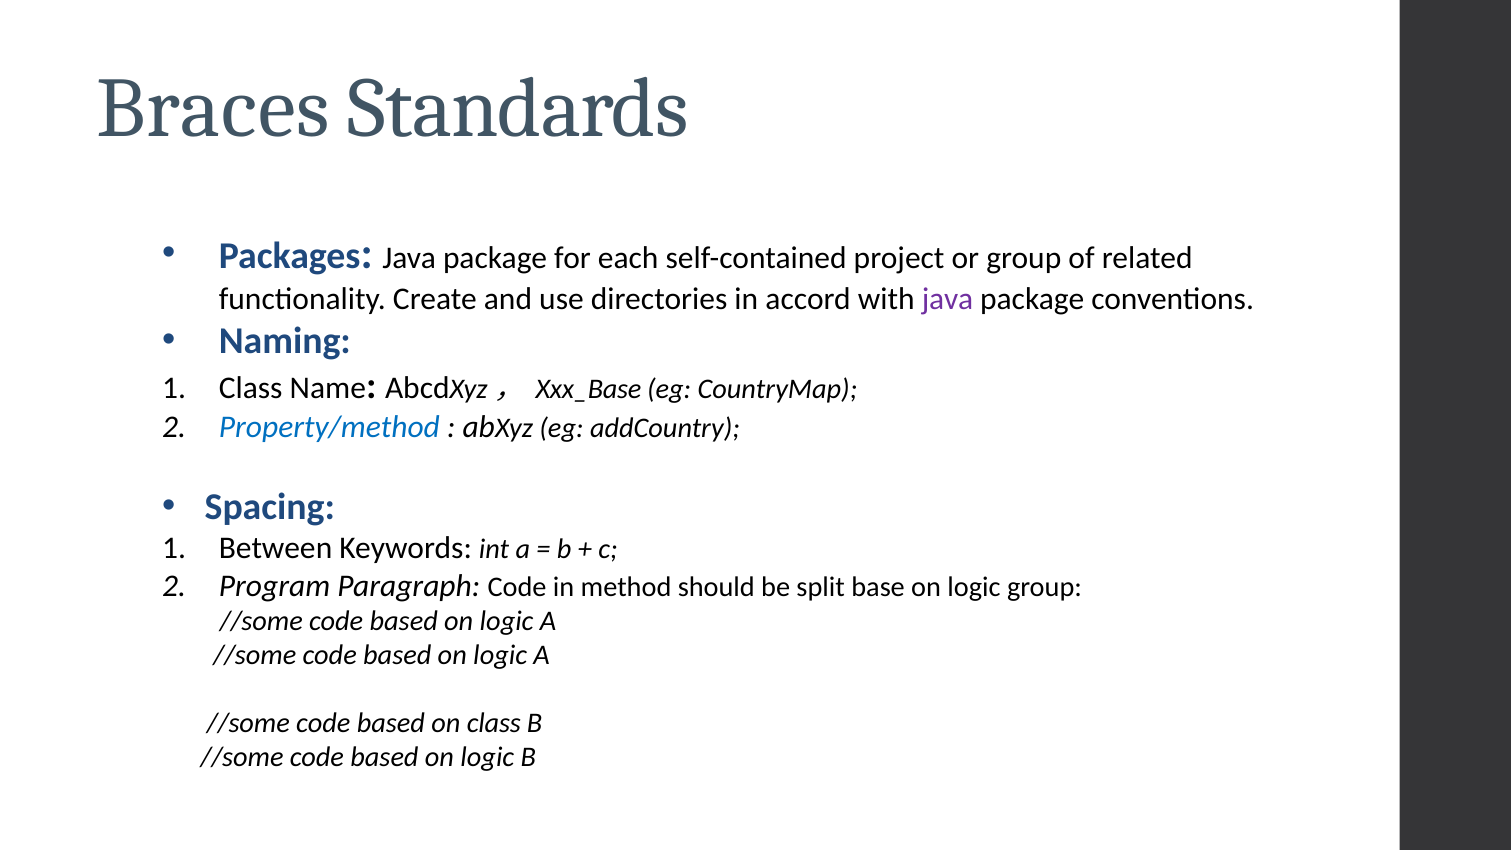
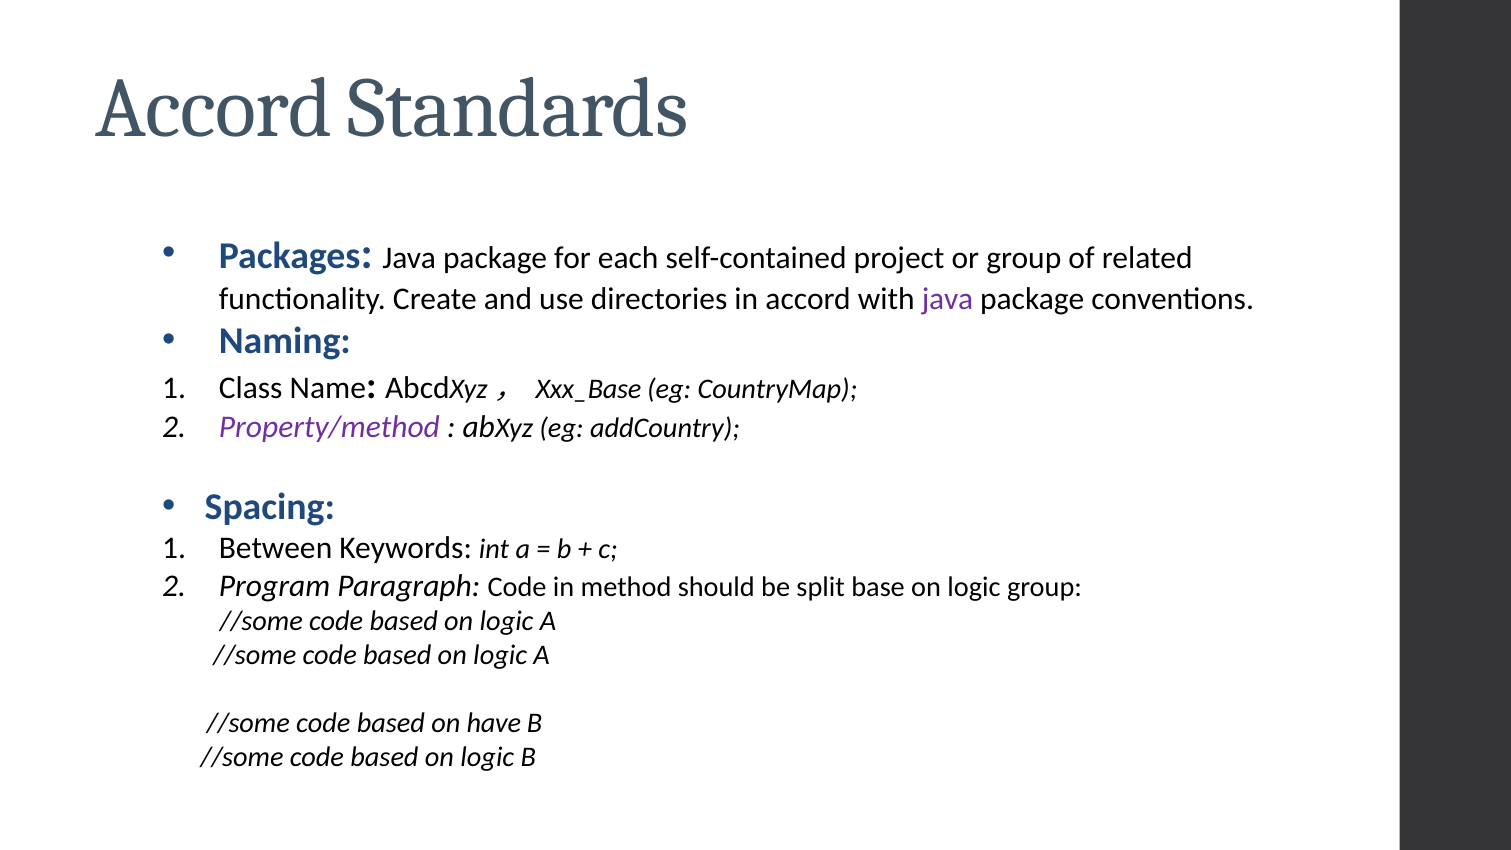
Braces: Braces -> Accord (214, 108)
Property/method colour: blue -> purple (329, 427)
on class: class -> have (494, 723)
